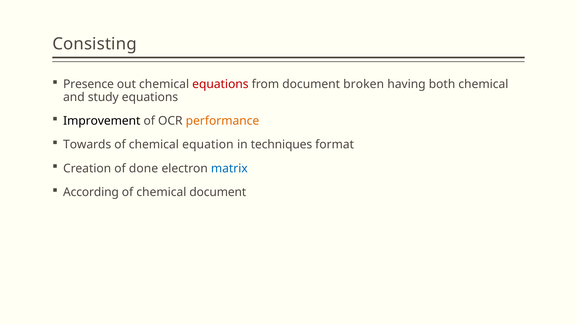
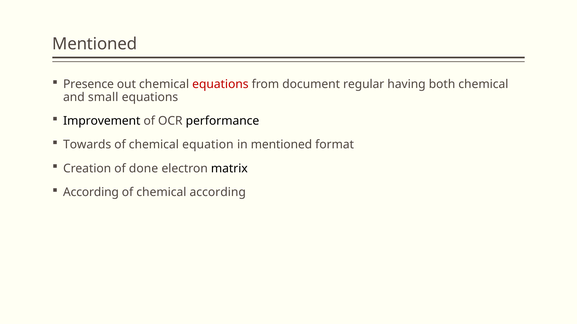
Consisting: Consisting -> Mentioned (95, 44)
broken: broken -> regular (364, 84)
study: study -> small (103, 97)
performance colour: orange -> black (222, 121)
in techniques: techniques -> mentioned (281, 145)
matrix colour: blue -> black (229, 169)
chemical document: document -> according (218, 193)
